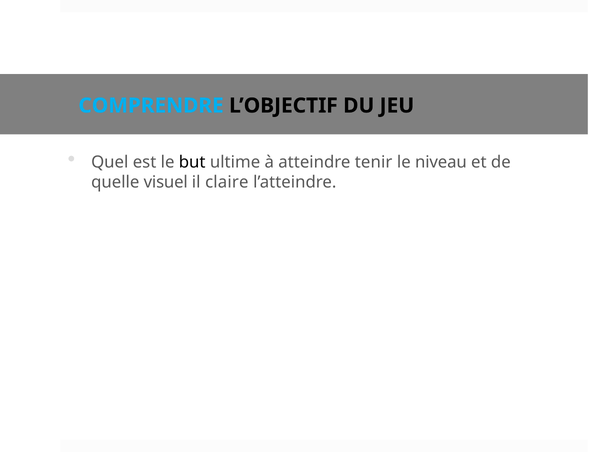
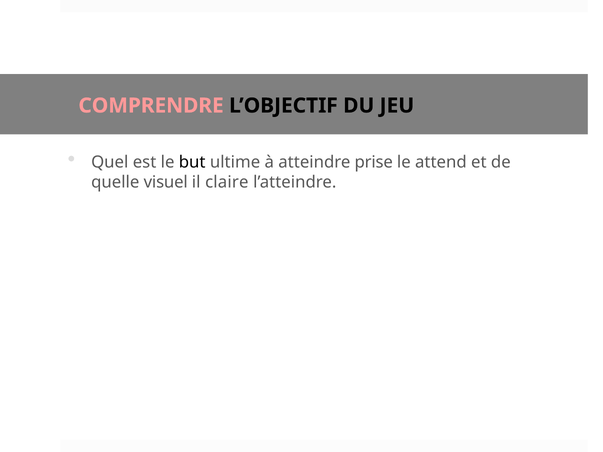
COMPRENDRE colour: light blue -> pink (151, 106)
tenir: tenir -> prise (374, 162)
niveau: niveau -> attend (441, 162)
